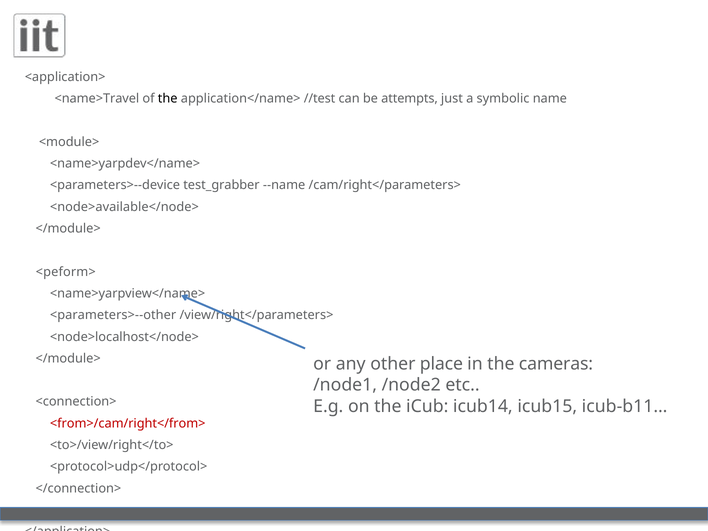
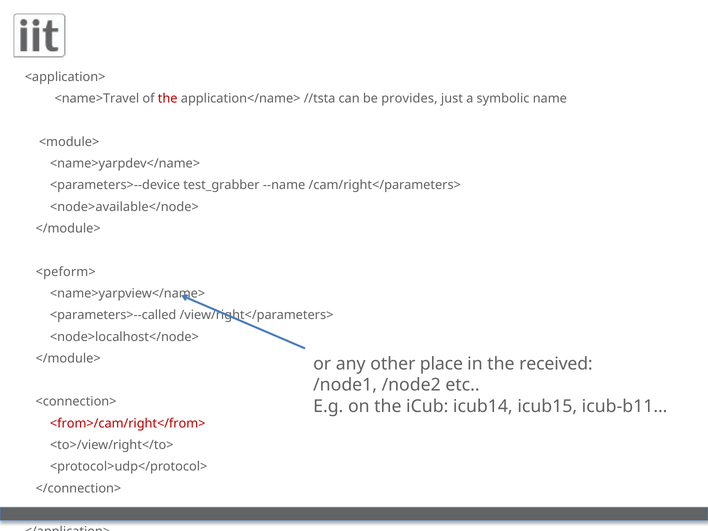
the colour: black -> red (168, 99)
//test: //test -> //tsta (320, 99)
attempts: attempts -> provides (409, 99)
<parameters>--other: <parameters>--other -> <parameters>--called (113, 315)
cameras: cameras -> received (556, 364)
